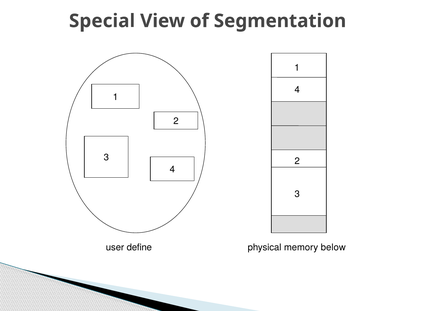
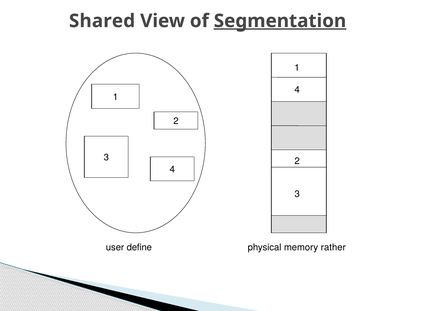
Special: Special -> Shared (102, 21)
Segmentation underline: none -> present (280, 21)
below: below -> rather (333, 247)
